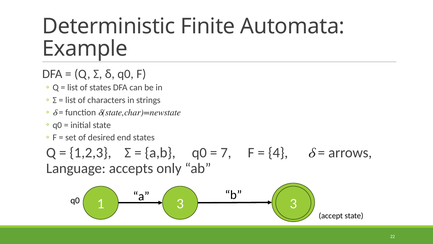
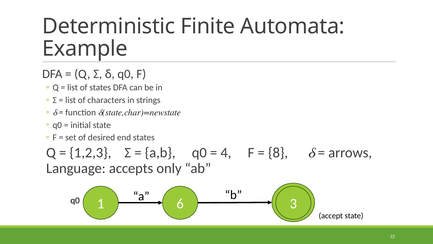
7: 7 -> 4 (226, 153)
4: 4 -> 8 (278, 153)
1 3: 3 -> 6 (180, 203)
